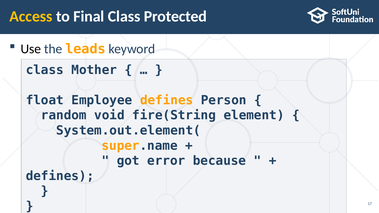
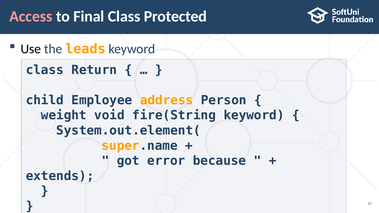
Access colour: yellow -> pink (31, 16)
Mother: Mother -> Return (94, 70)
float: float -> child (45, 100)
Employee defines: defines -> address (167, 100)
random: random -> weight (64, 115)
fire(String element: element -> keyword (254, 115)
defines: defines -> extends (60, 176)
